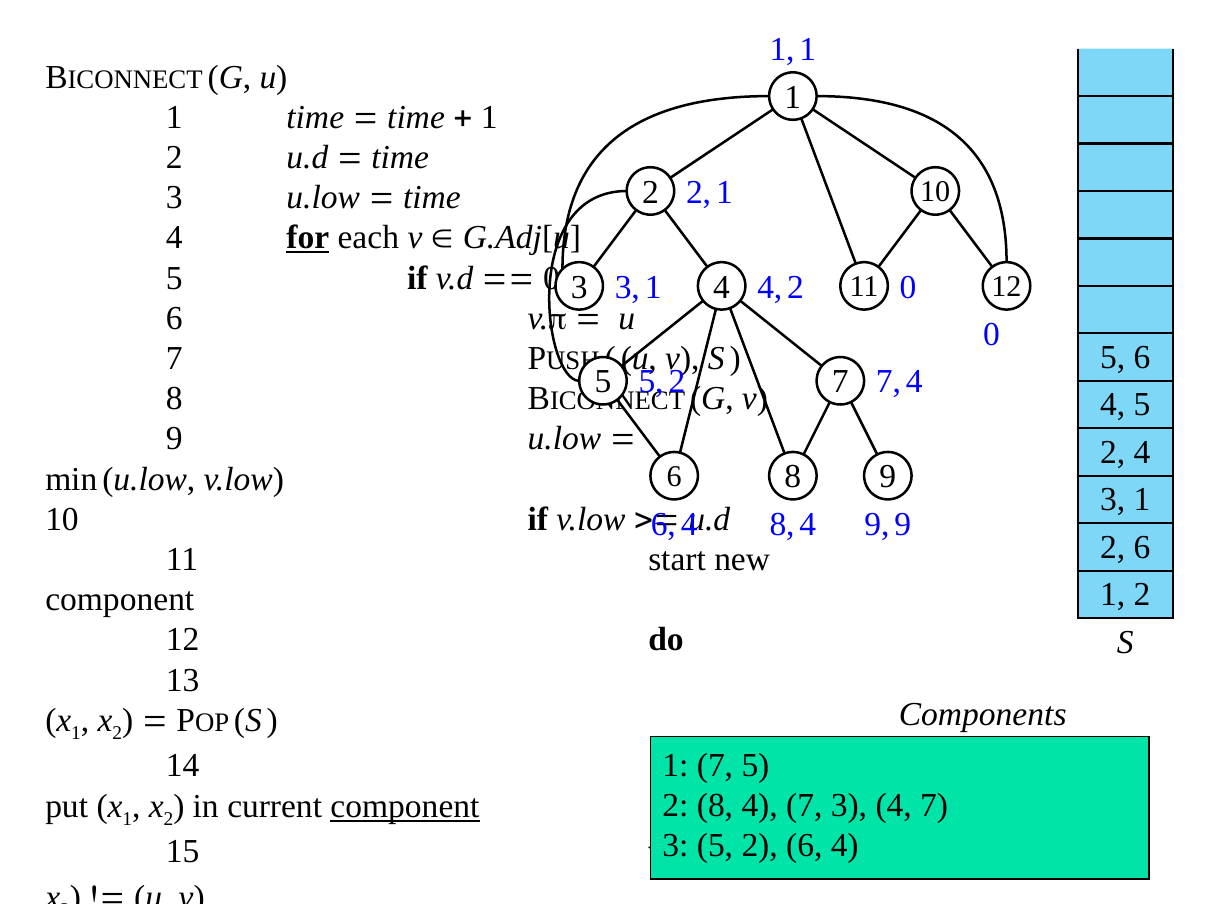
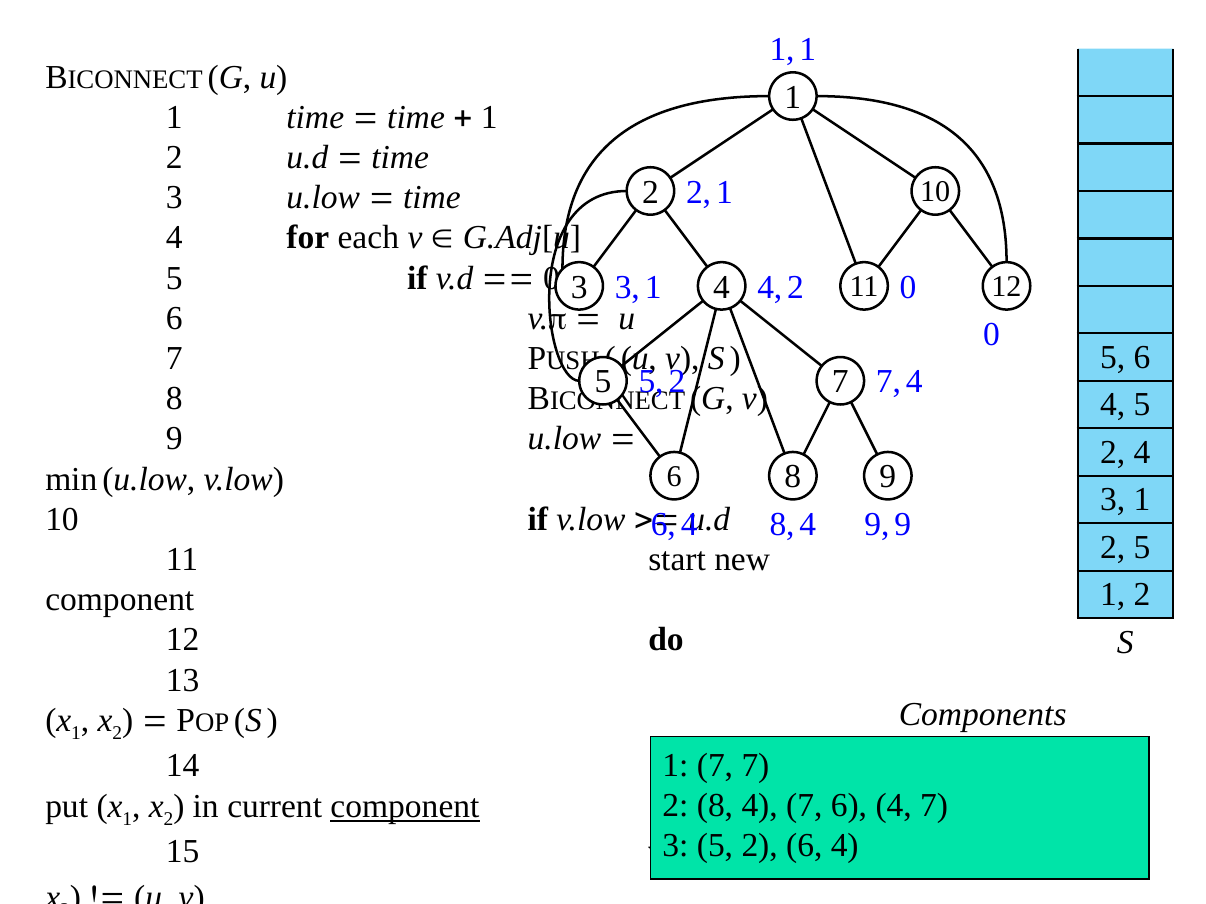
for underline: present -> none (308, 238)
6: 6 -> 5 (1142, 547)
7 5: 5 -> 7 (755, 766)
8 4 7 3: 3 -> 6 (849, 806)
